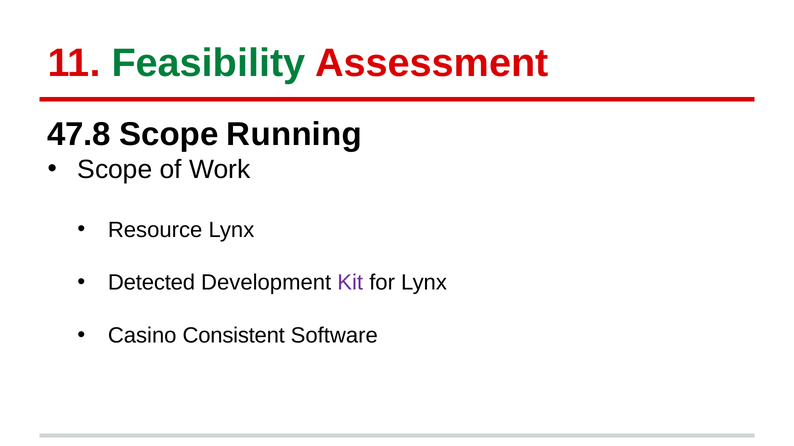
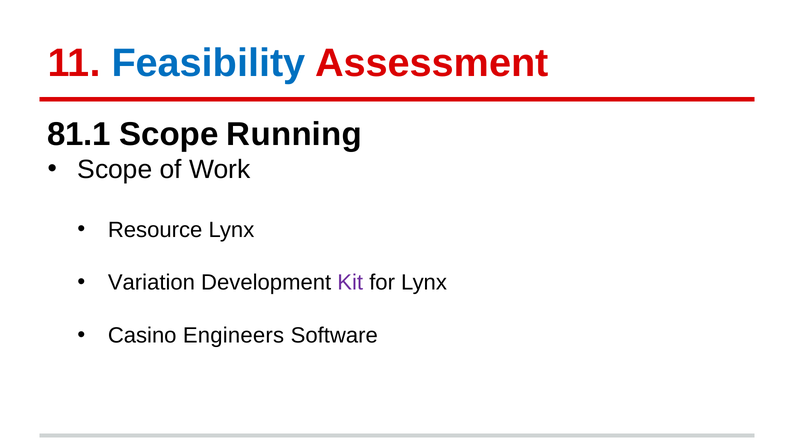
Feasibility colour: green -> blue (209, 63)
47.8: 47.8 -> 81.1 (79, 134)
Detected: Detected -> Variation (151, 283)
Consistent: Consistent -> Engineers (233, 336)
